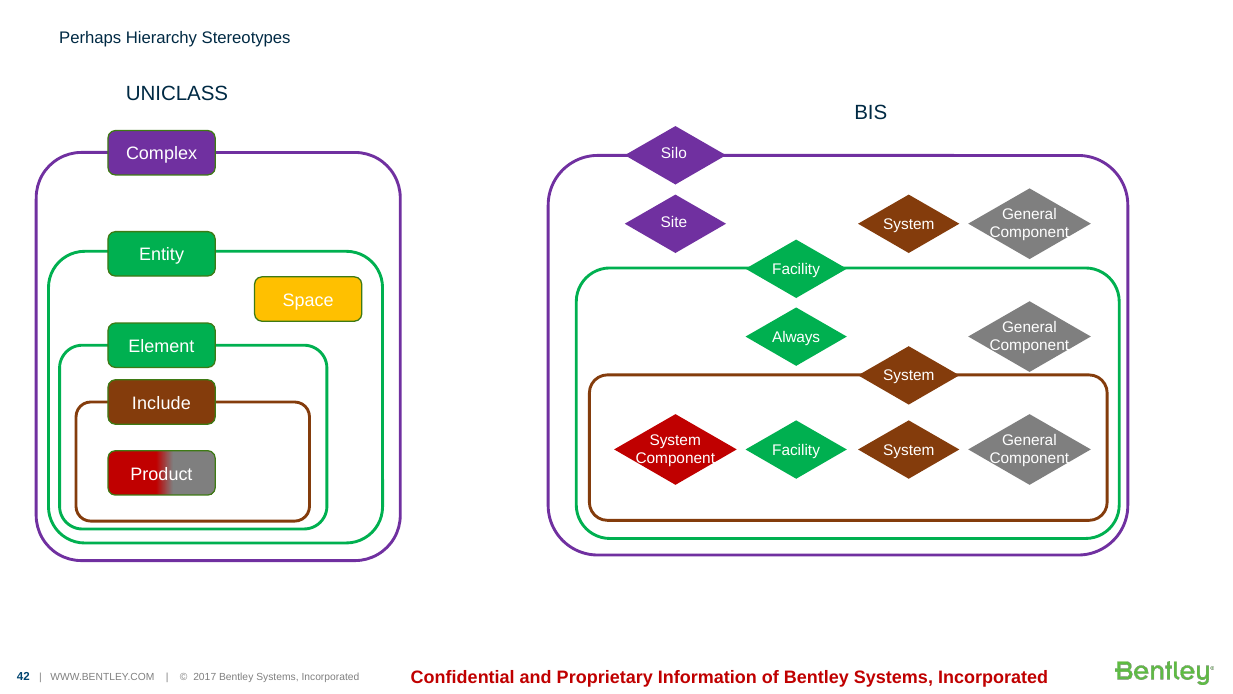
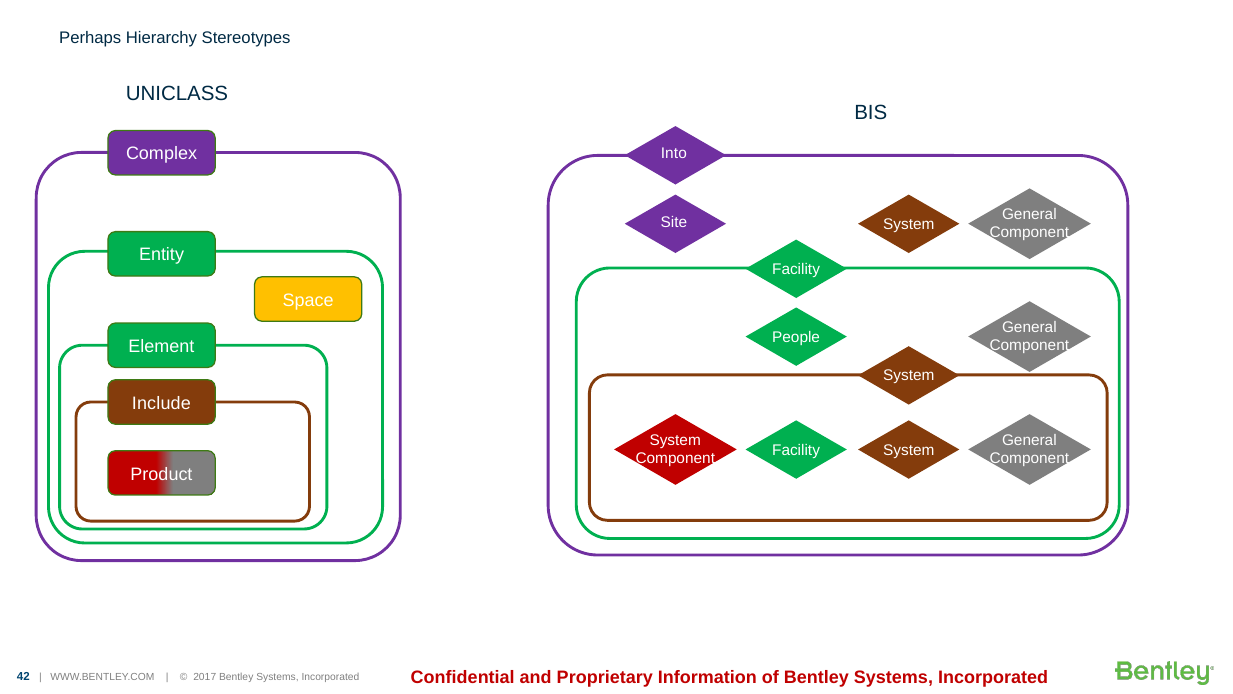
Silo: Silo -> Into (674, 154)
Always: Always -> People (796, 337)
